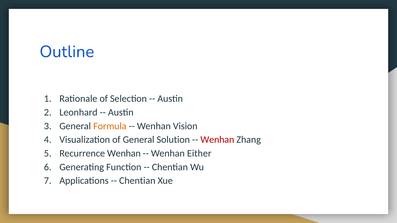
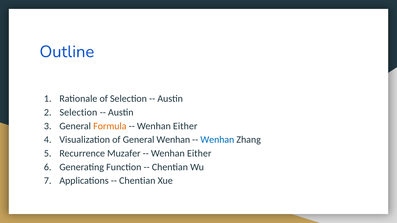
Leonhard: Leonhard -> Selection (78, 113)
Vision: Vision -> Either (185, 126)
General Solution: Solution -> Wenhan (173, 140)
Wenhan colour: red -> blue (217, 140)
Recurrence Wenhan: Wenhan -> Muzafer (124, 154)
